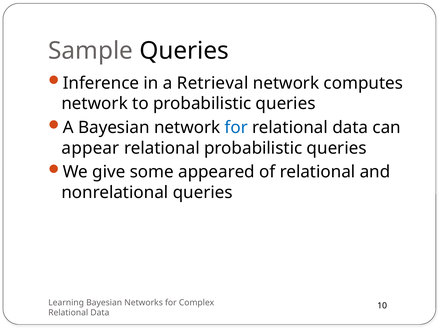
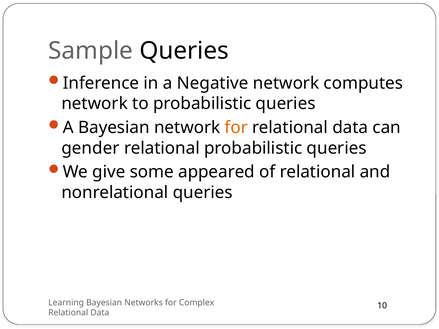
Retrieval: Retrieval -> Negative (213, 83)
for colour: blue -> orange (236, 128)
appear: appear -> gender (90, 148)
